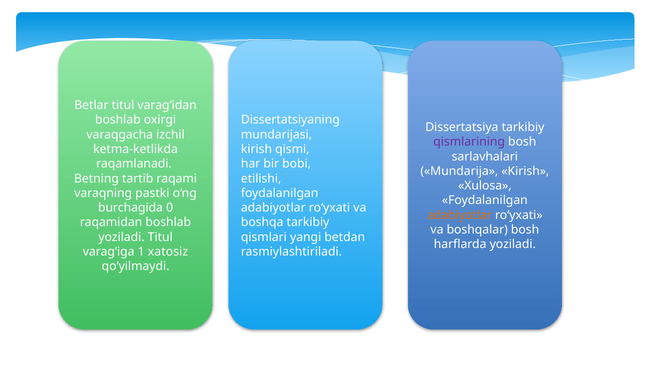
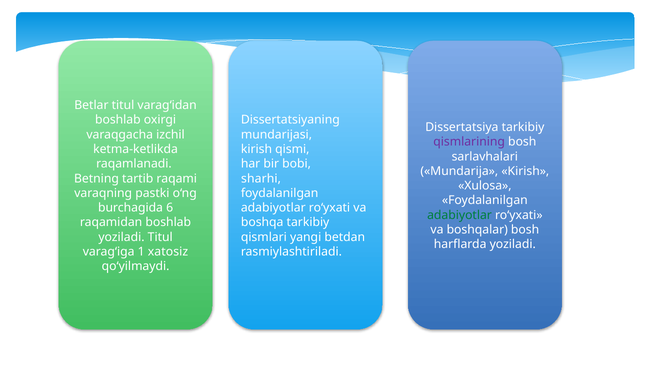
etilishi: etilishi -> sharhi (261, 178)
0: 0 -> 6 (170, 208)
adabiyotlar colour: orange -> green (460, 215)
